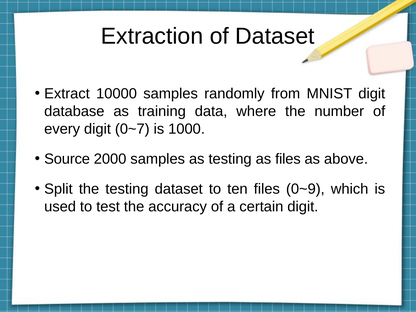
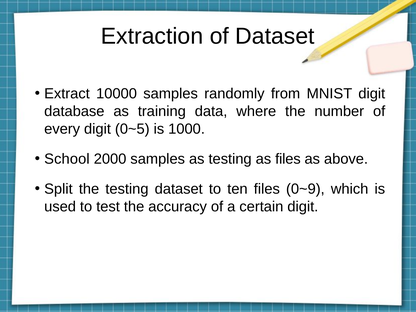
0~7: 0~7 -> 0~5 (132, 129)
Source: Source -> School (67, 159)
